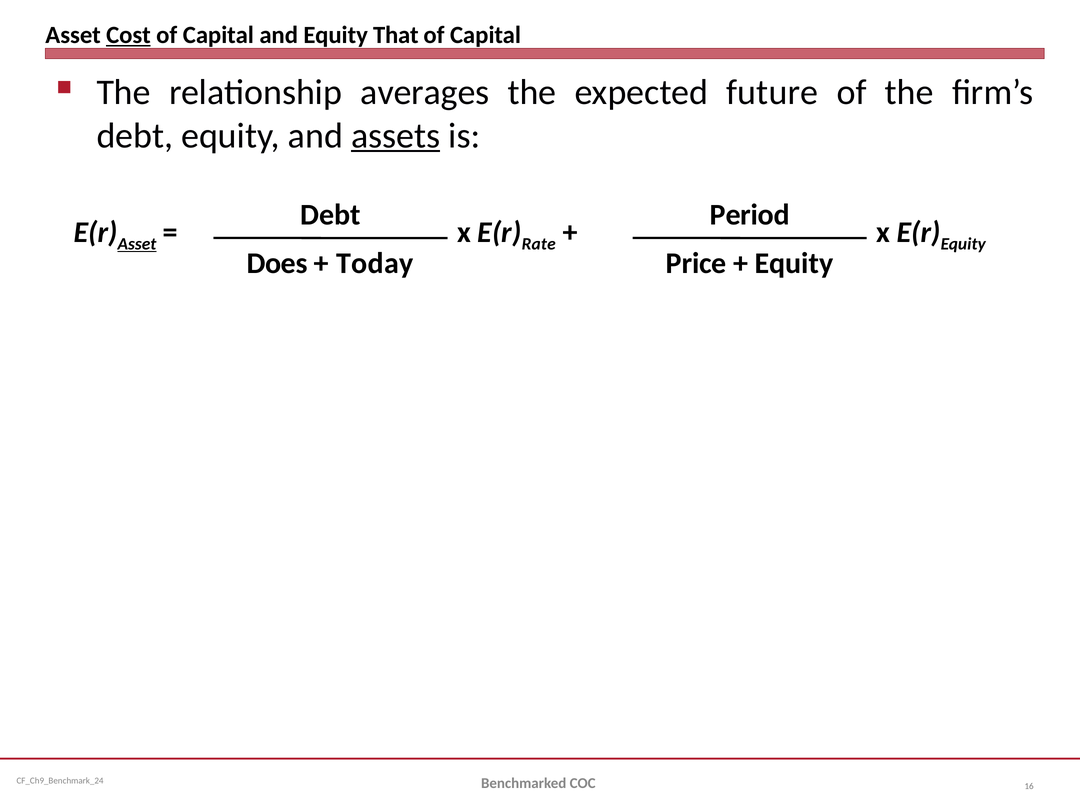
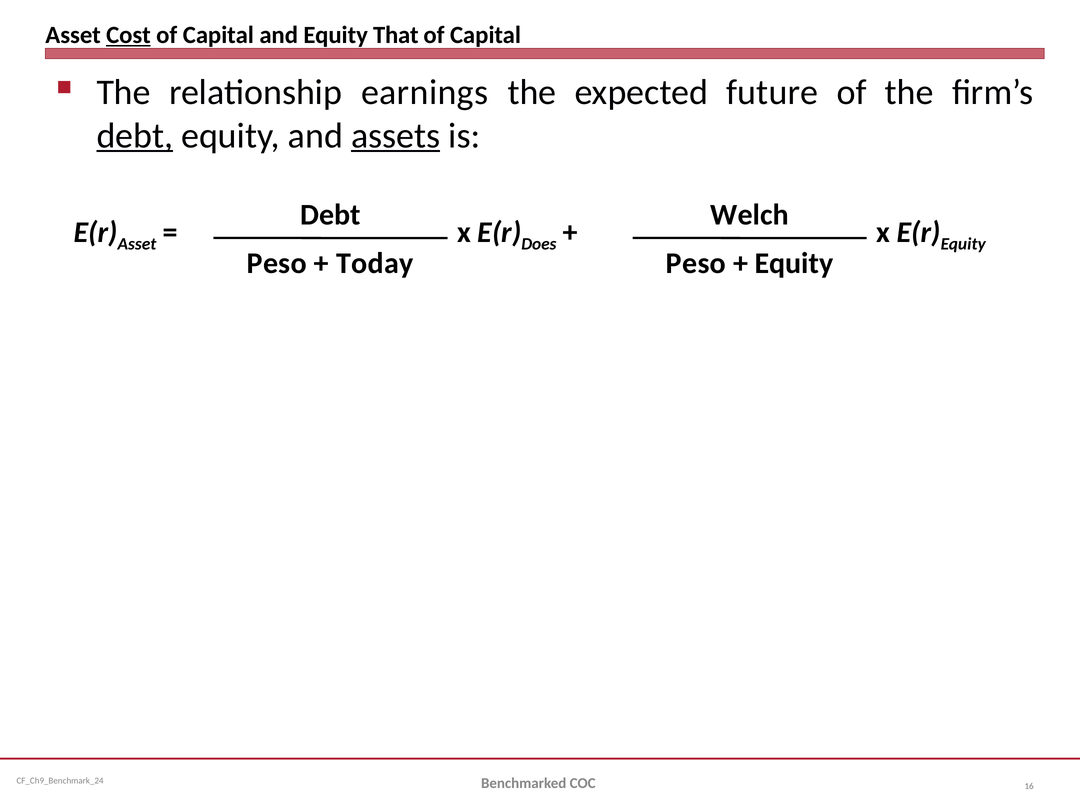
averages: averages -> earnings (425, 92)
debt underline: none -> present (135, 136)
Period: Period -> Welch (750, 215)
Asset underline: present -> none (137, 244)
Rate: Rate -> Does (539, 244)
Does: Does -> Peso (277, 263)
Price: Price -> Peso (696, 263)
